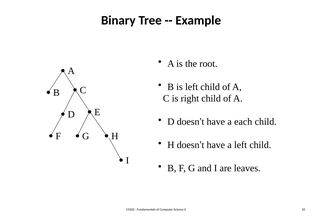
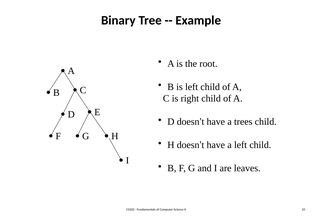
each: each -> trees (243, 122)
